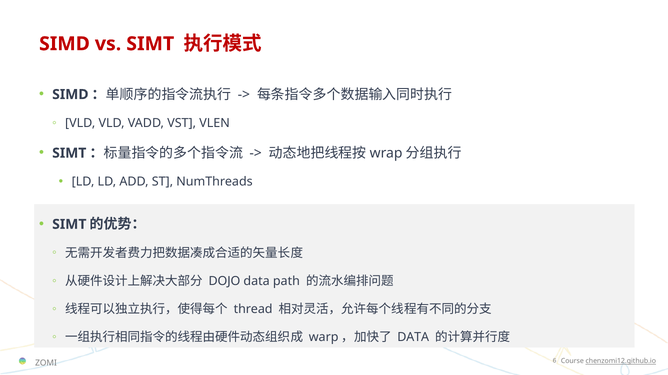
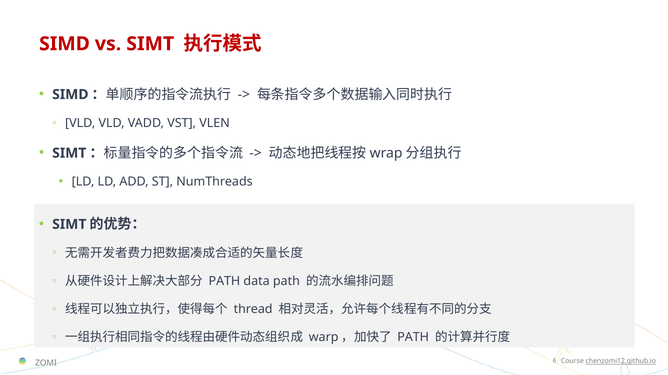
DOJO: DOJO -> PATH (224, 282)
DATA: DATA -> PATH (413, 338)
